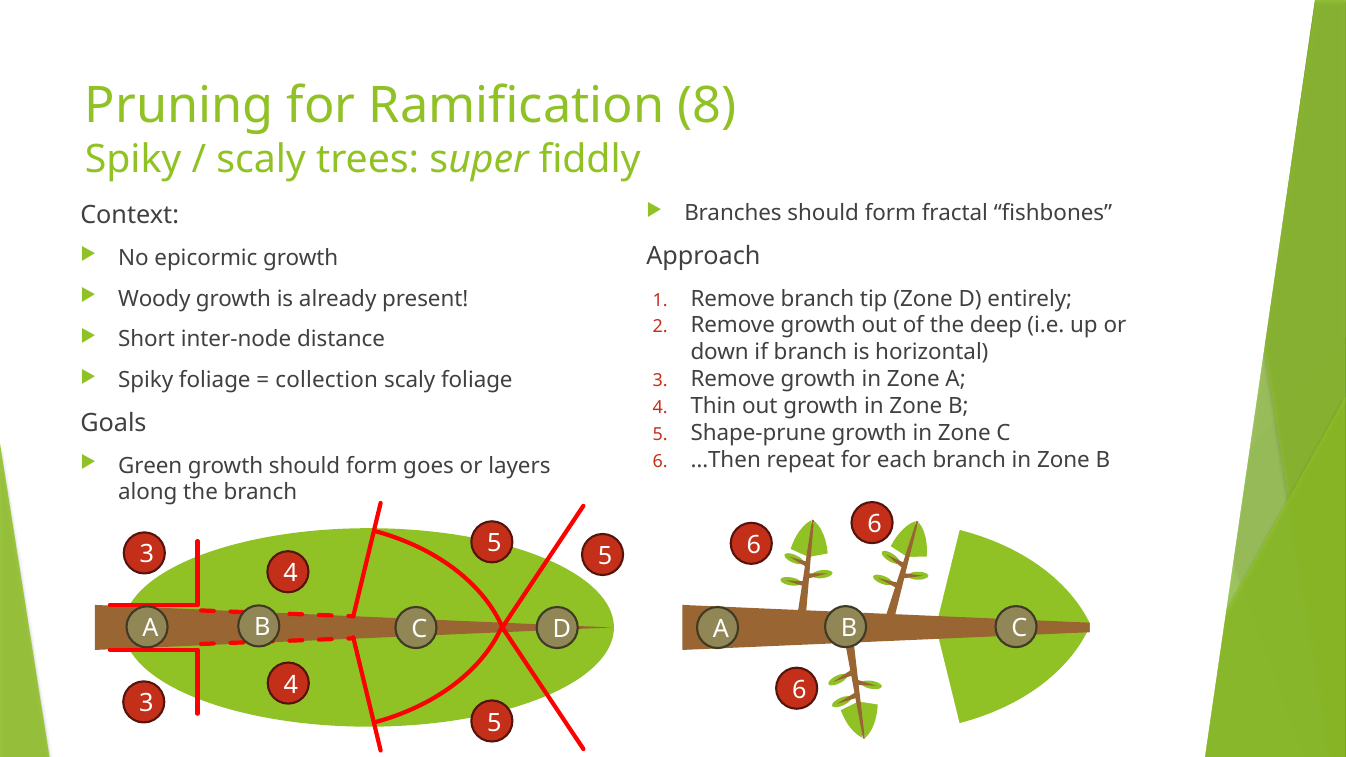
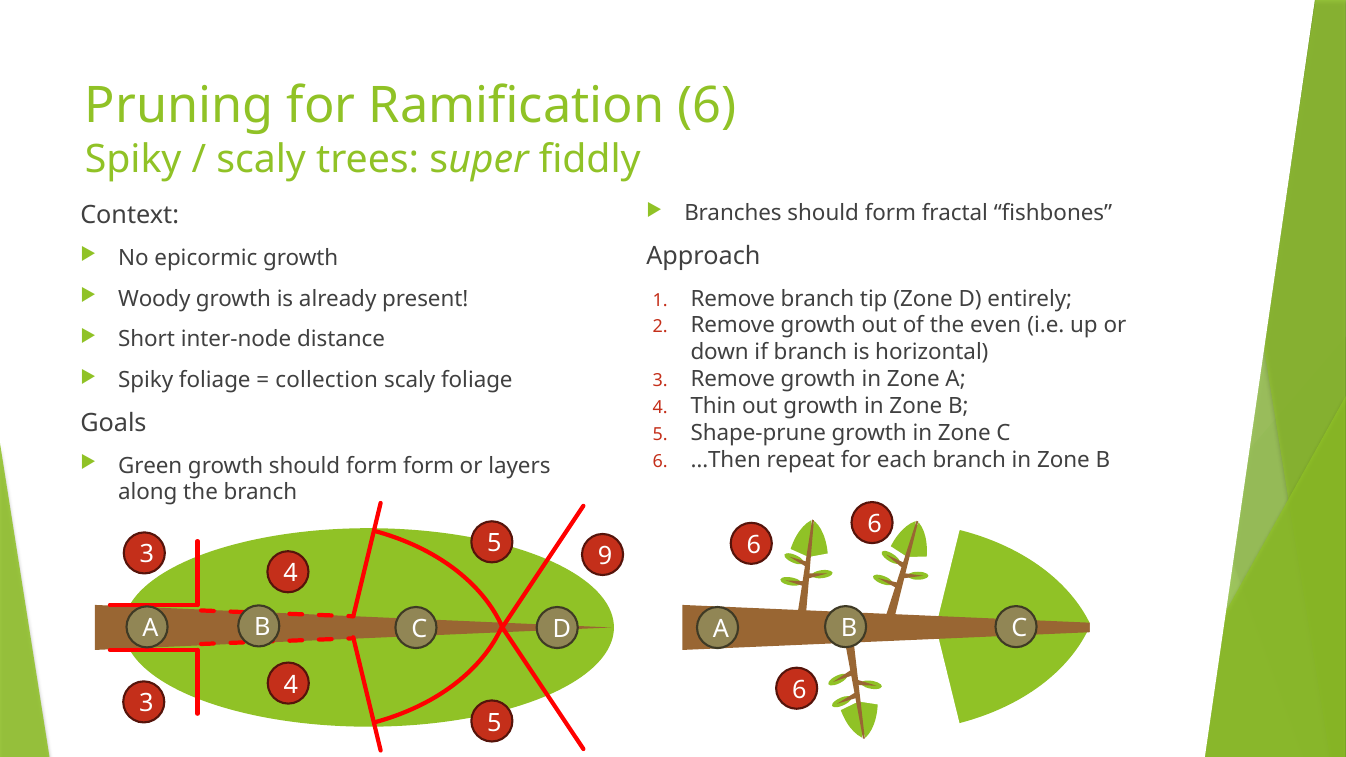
Ramification 8: 8 -> 6 (707, 106)
deep: deep -> even (996, 326)
form goes: goes -> form (429, 466)
3 5: 5 -> 9 (605, 556)
